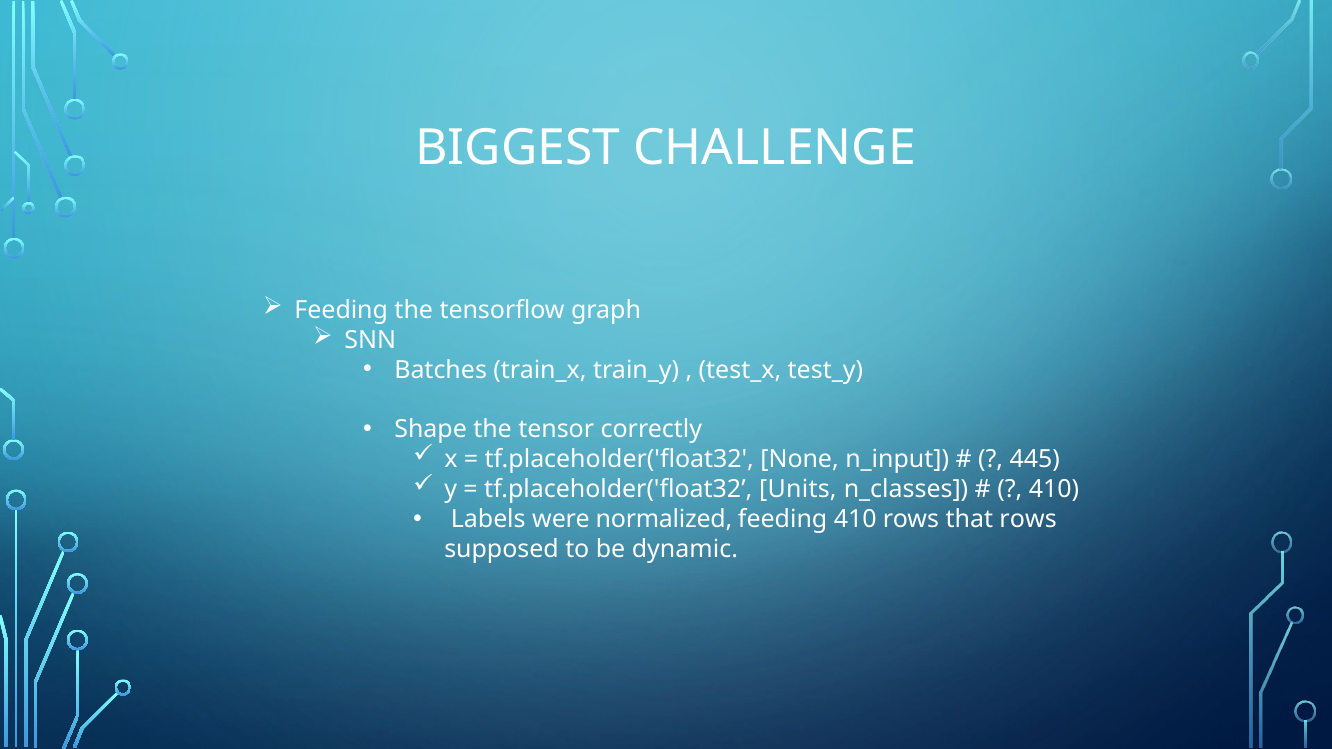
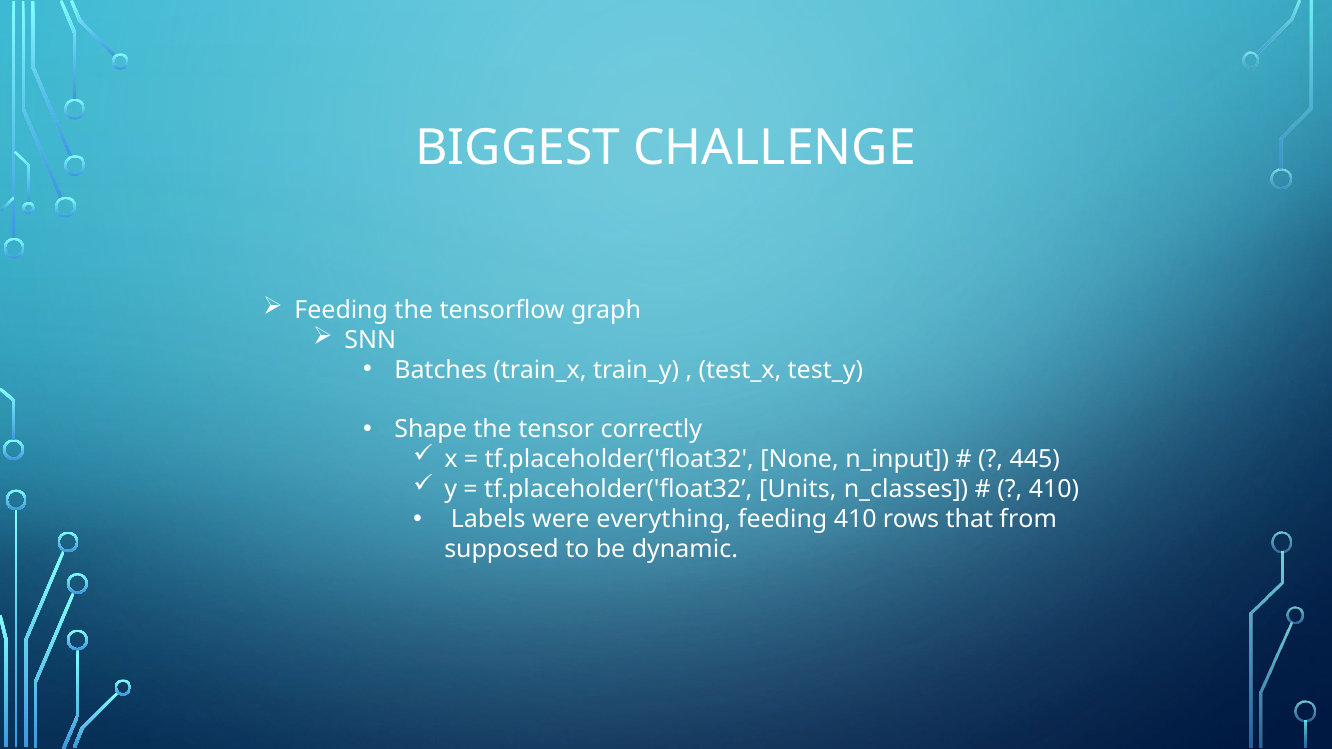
normalized: normalized -> everything (664, 520)
that rows: rows -> from (1028, 520)
